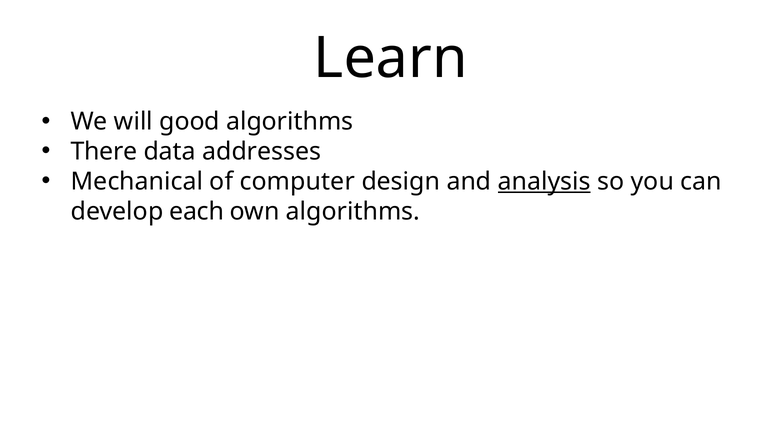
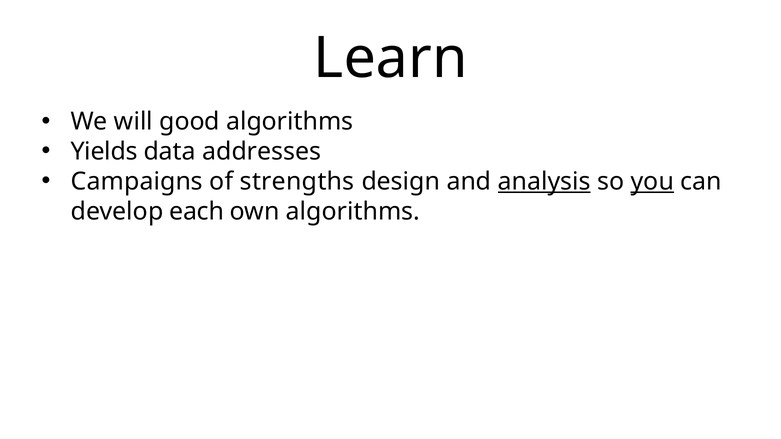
There: There -> Yields (104, 152)
Mechanical: Mechanical -> Campaigns (137, 182)
computer: computer -> strengths (297, 182)
you underline: none -> present (652, 182)
